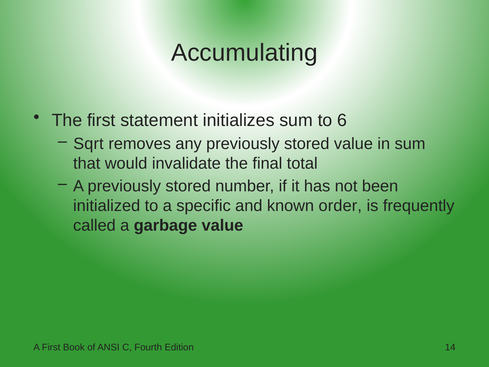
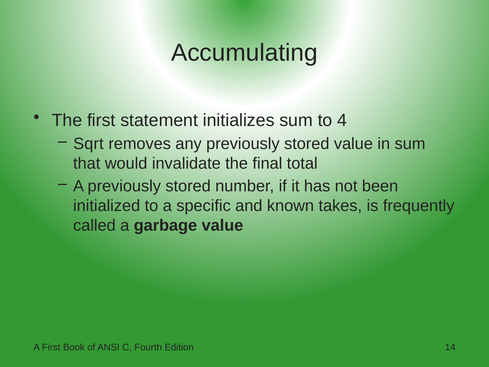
6: 6 -> 4 (342, 120)
order: order -> takes (340, 206)
